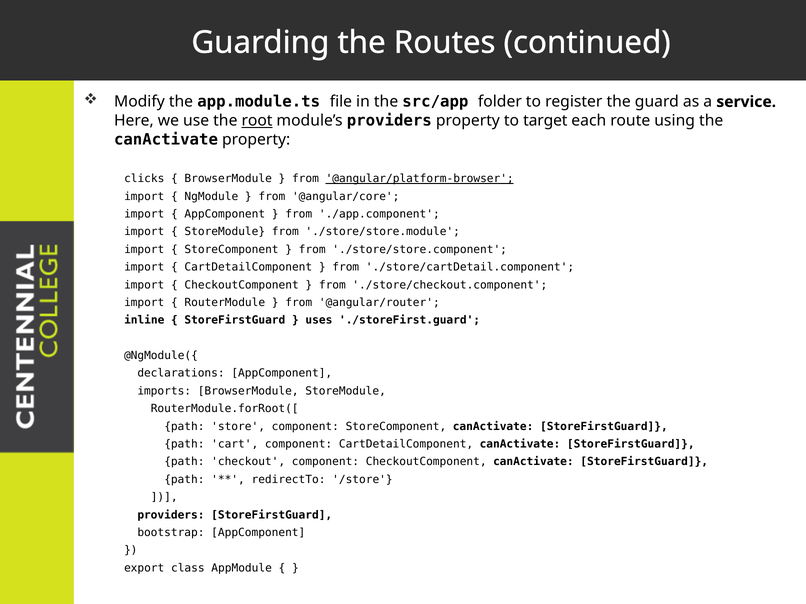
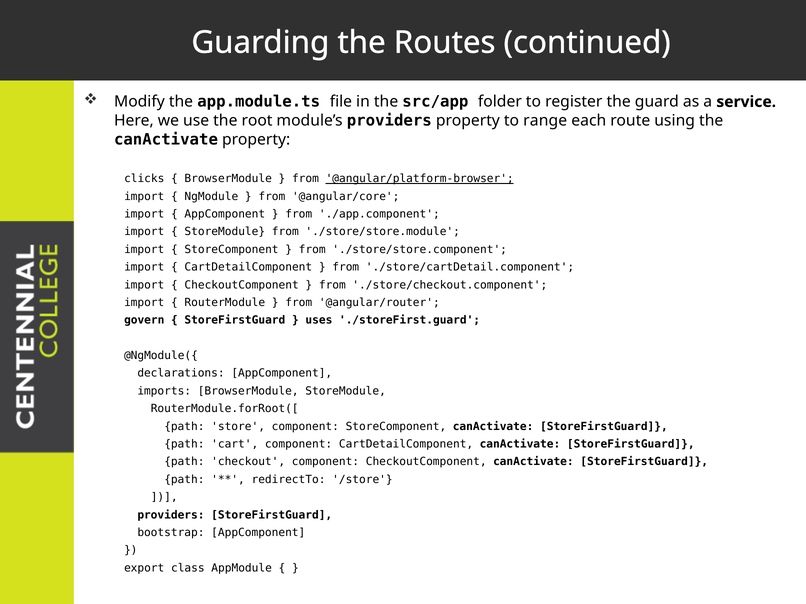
root underline: present -> none (257, 121)
target: target -> range (545, 121)
inline: inline -> govern (144, 320)
